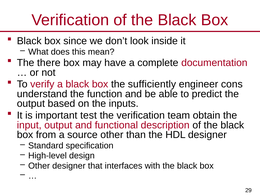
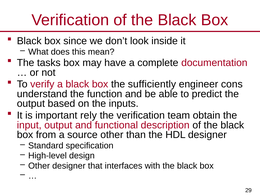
there: there -> tasks (49, 63)
test: test -> rely (89, 115)
